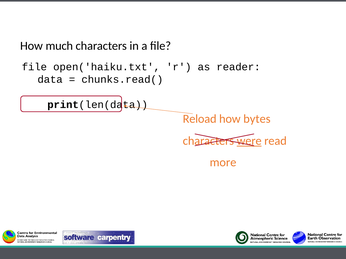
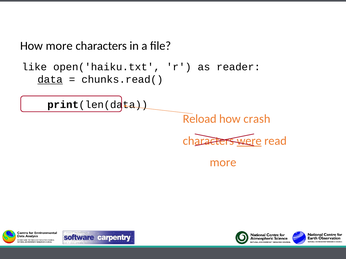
How much: much -> more (59, 46)
file: file -> like (34, 67)
data underline: none -> present (50, 80)
bytes: bytes -> crash (257, 119)
